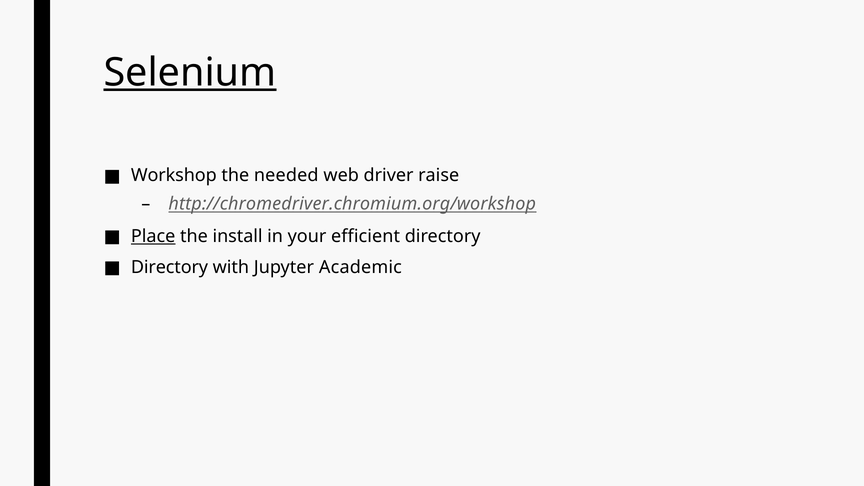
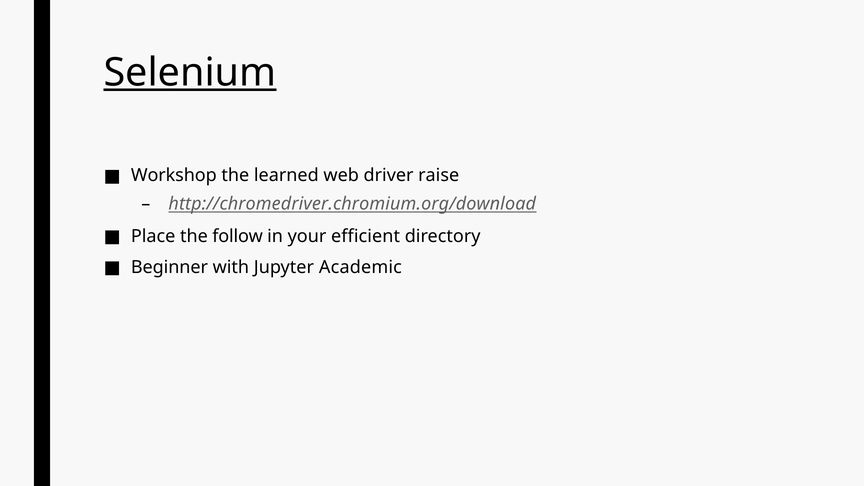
needed: needed -> learned (286, 176)
http://chromedriver.chromium.org/workshop: http://chromedriver.chromium.org/workshop -> http://chromedriver.chromium.org/download (352, 204)
Place underline: present -> none (153, 236)
install: install -> follow (238, 236)
Directory: Directory -> Beginner (169, 267)
